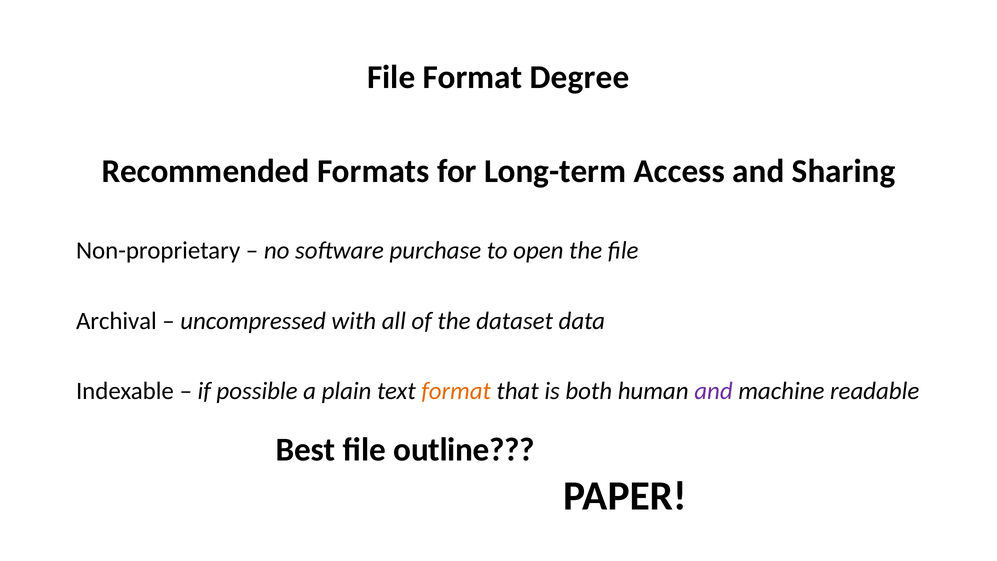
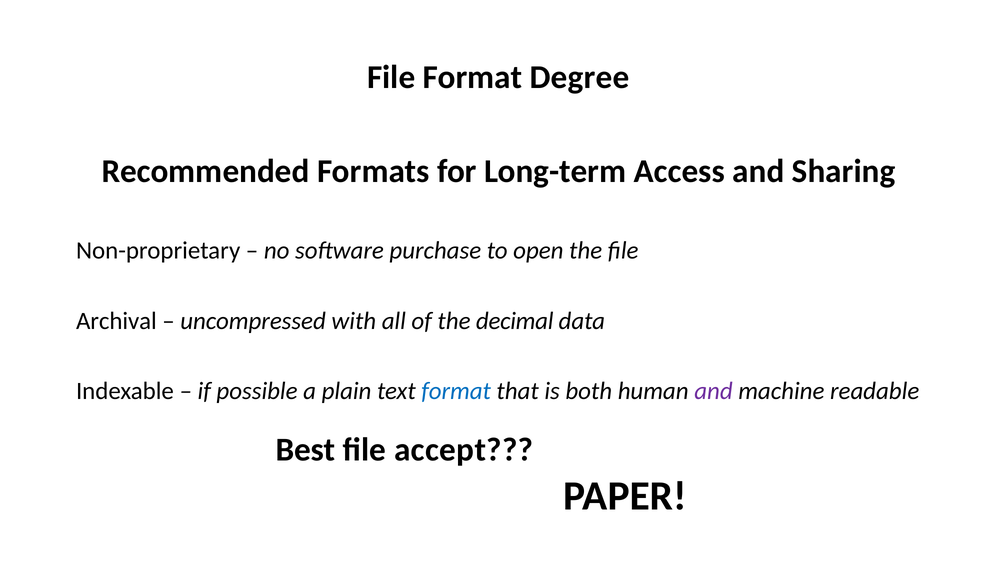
dataset: dataset -> decimal (515, 321)
format colour: orange -> blue (456, 391)
outline: outline -> accept (464, 450)
